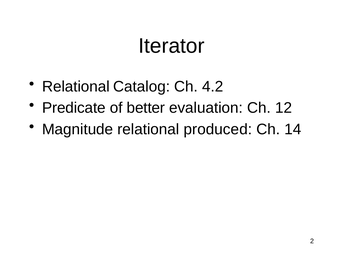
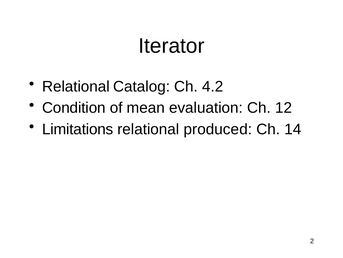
Predicate: Predicate -> Condition (74, 108)
better: better -> mean (146, 108)
Magnitude: Magnitude -> Limitations (78, 129)
